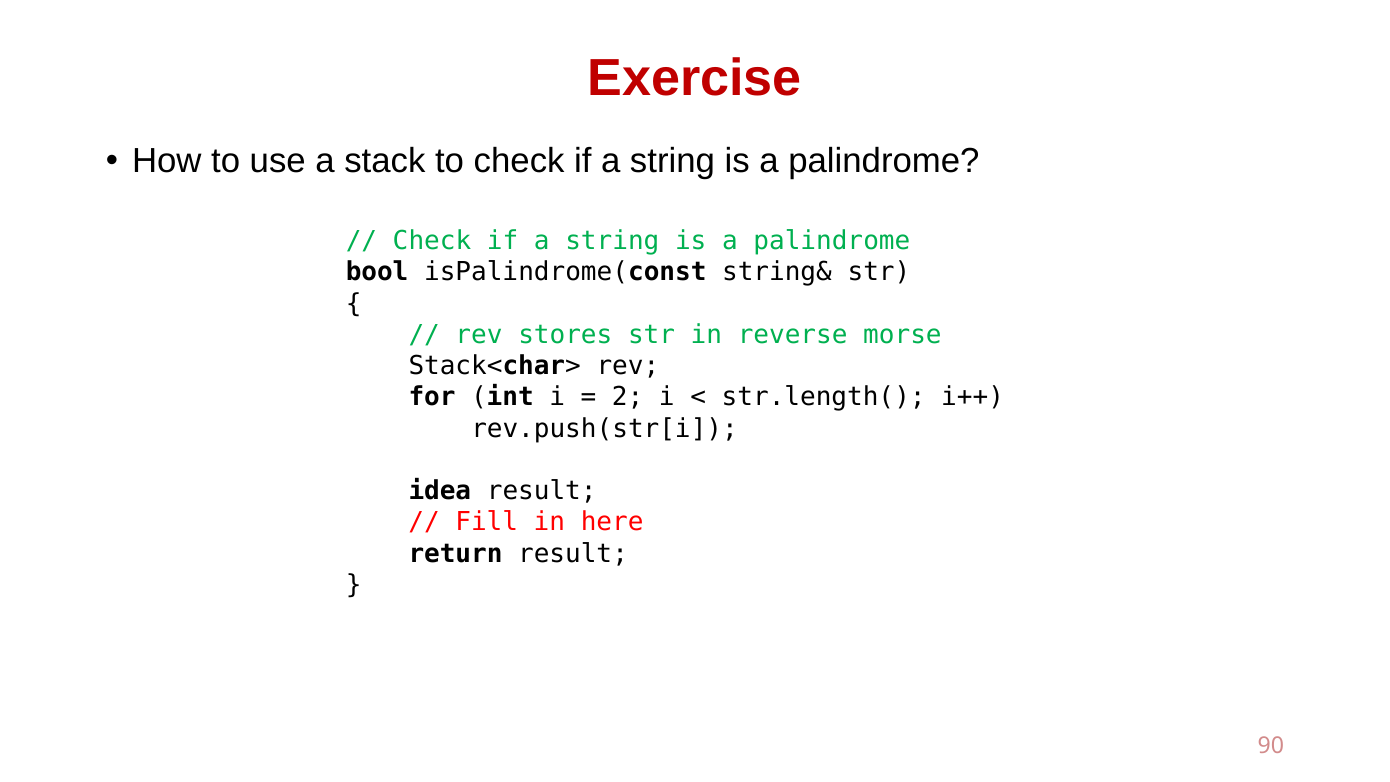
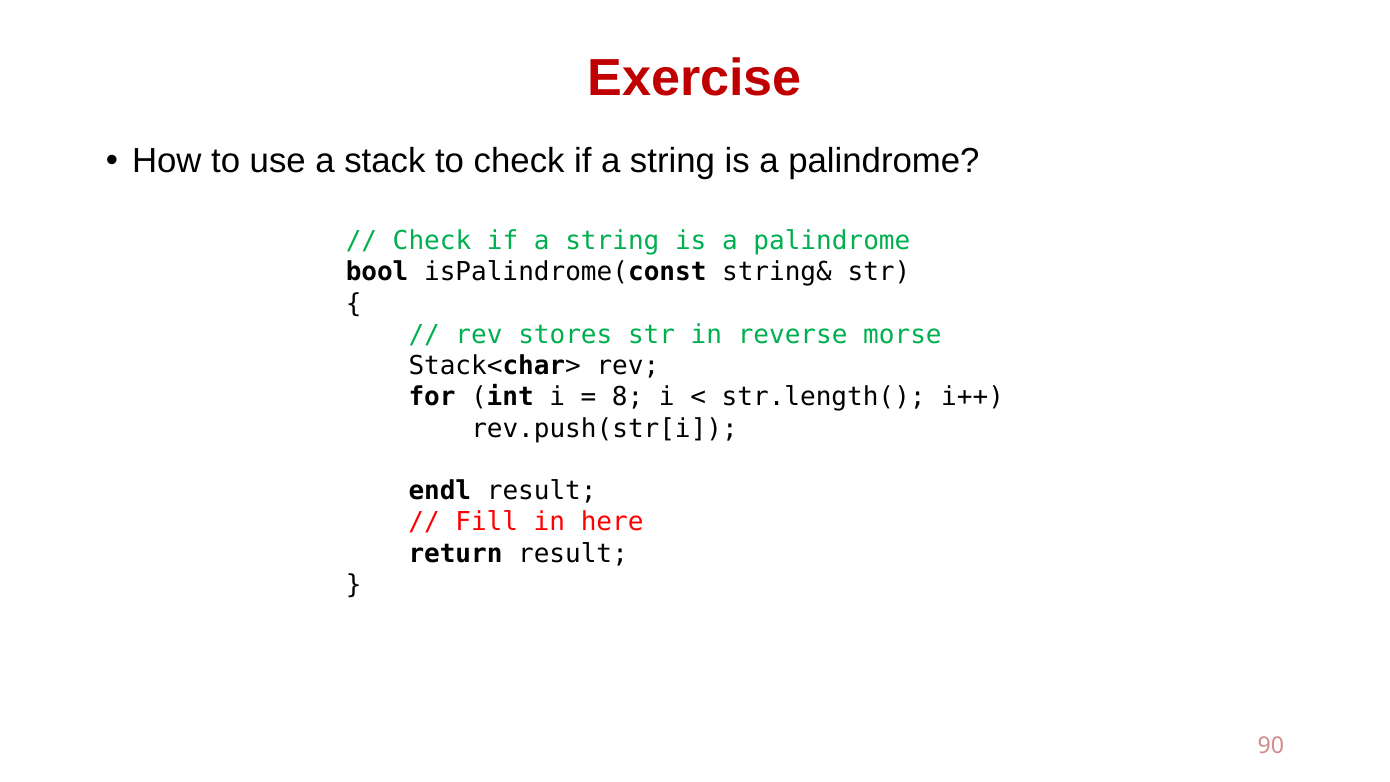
2: 2 -> 8 (628, 397)
idea: idea -> endl (440, 491)
